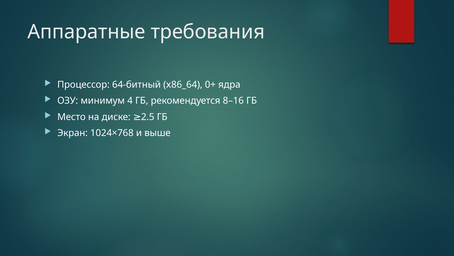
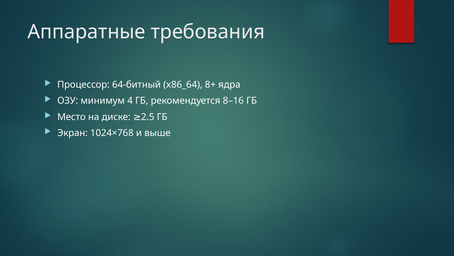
0+: 0+ -> 8+ (210, 84)
